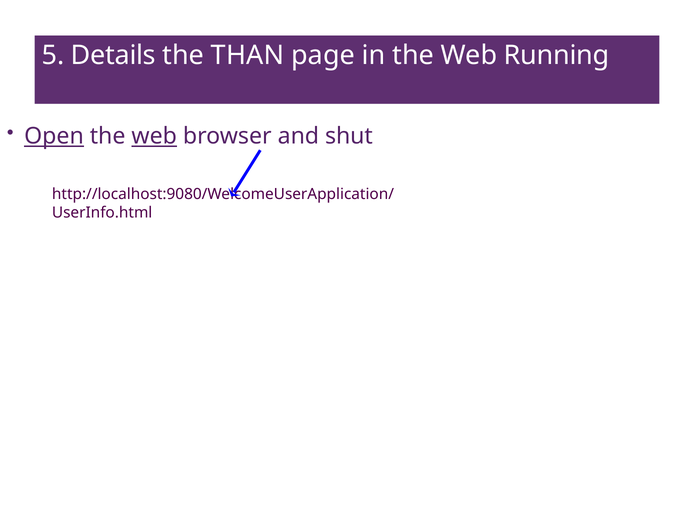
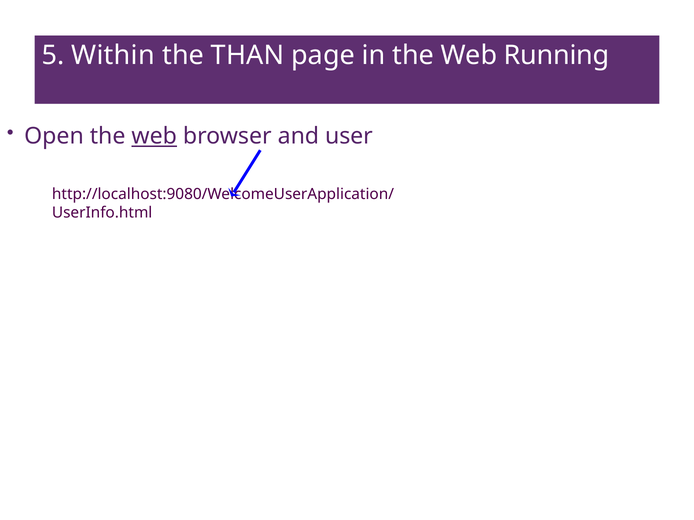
Details: Details -> Within (113, 55)
Open underline: present -> none (54, 136)
shut: shut -> user (349, 136)
